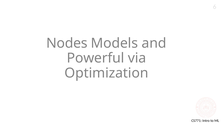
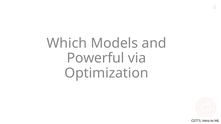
Nodes: Nodes -> Which (67, 43)
